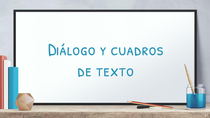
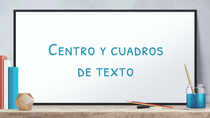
Diálogo: Diálogo -> Centro (72, 50)
